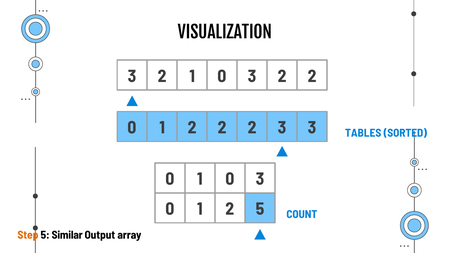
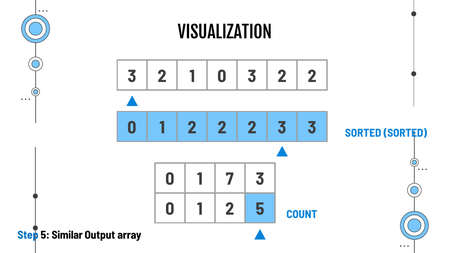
3 TABLES: TABLES -> SORTED (363, 133)
0 1 0: 0 -> 7 (230, 179)
Step colour: orange -> blue (28, 235)
